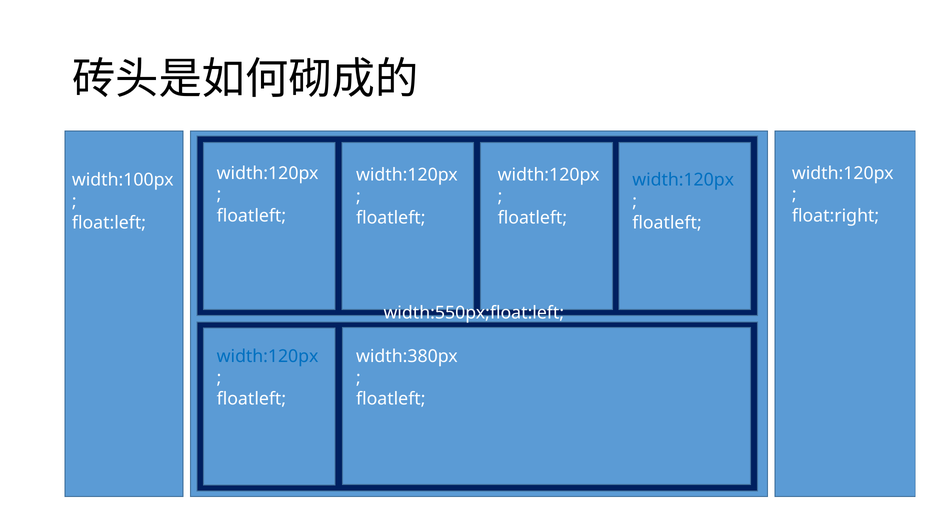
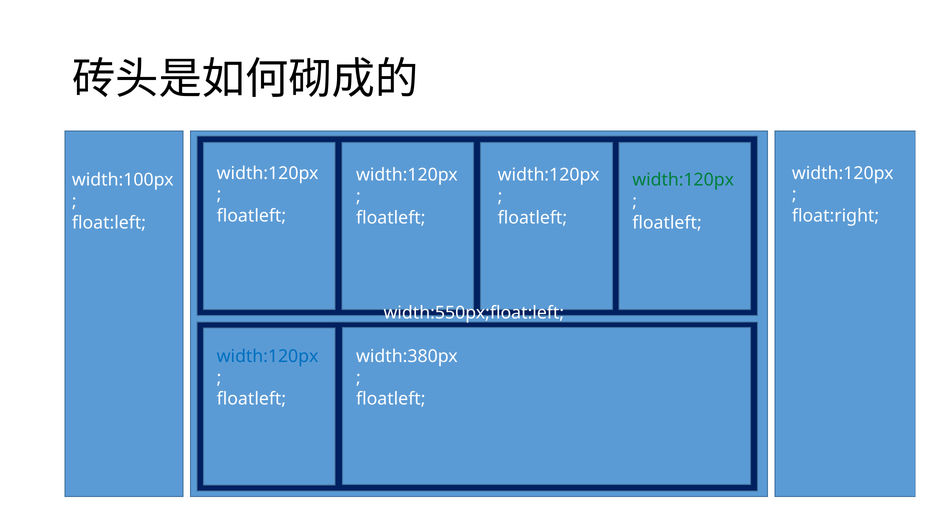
width:120px colour: blue -> green (683, 180)
